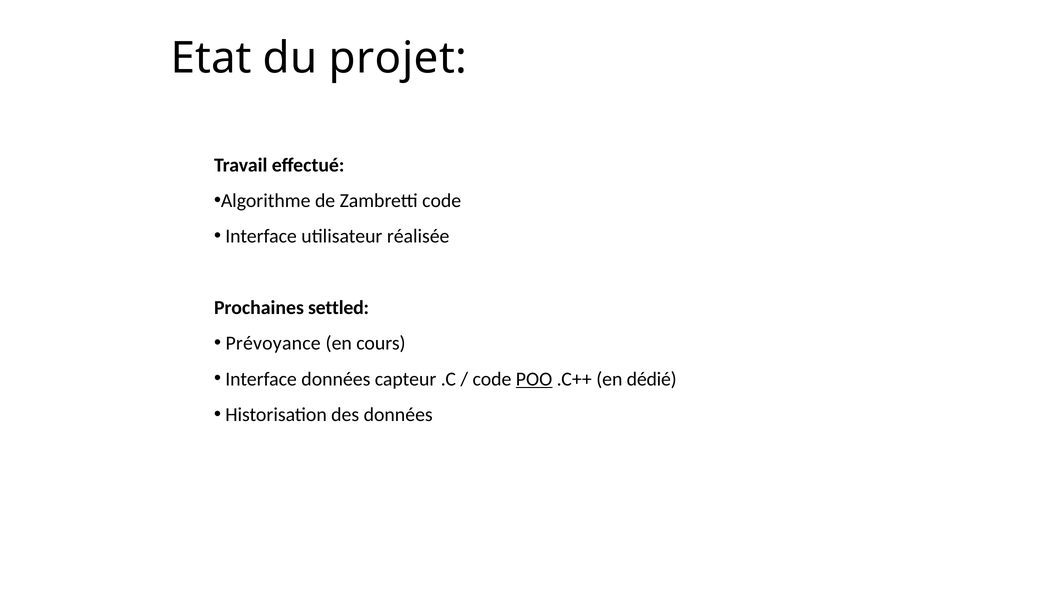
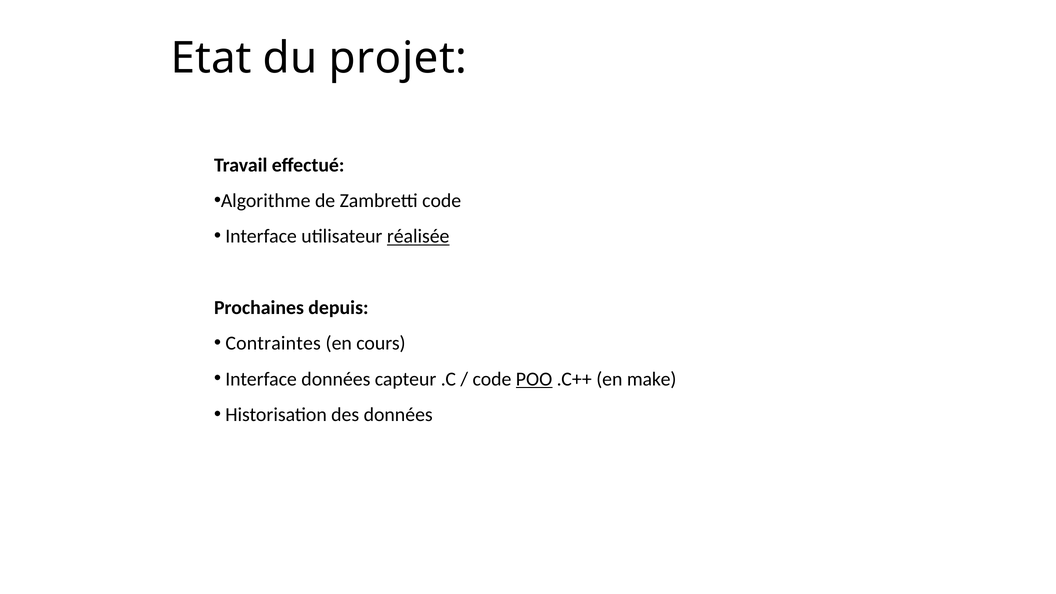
réalisée underline: none -> present (418, 236)
settled: settled -> depuis (338, 308)
Prévoyance: Prévoyance -> Contraintes (273, 343)
dédié: dédié -> make (652, 379)
